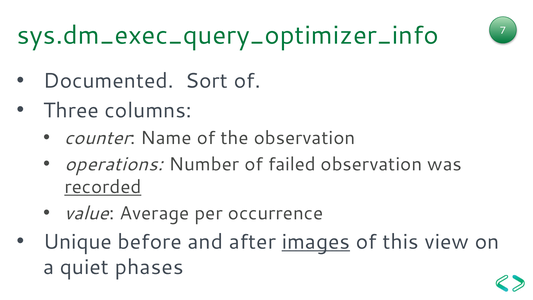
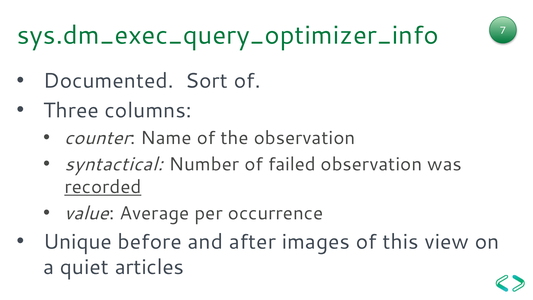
operations: operations -> syntactical (114, 164)
images underline: present -> none (316, 242)
phases: phases -> articles (149, 267)
